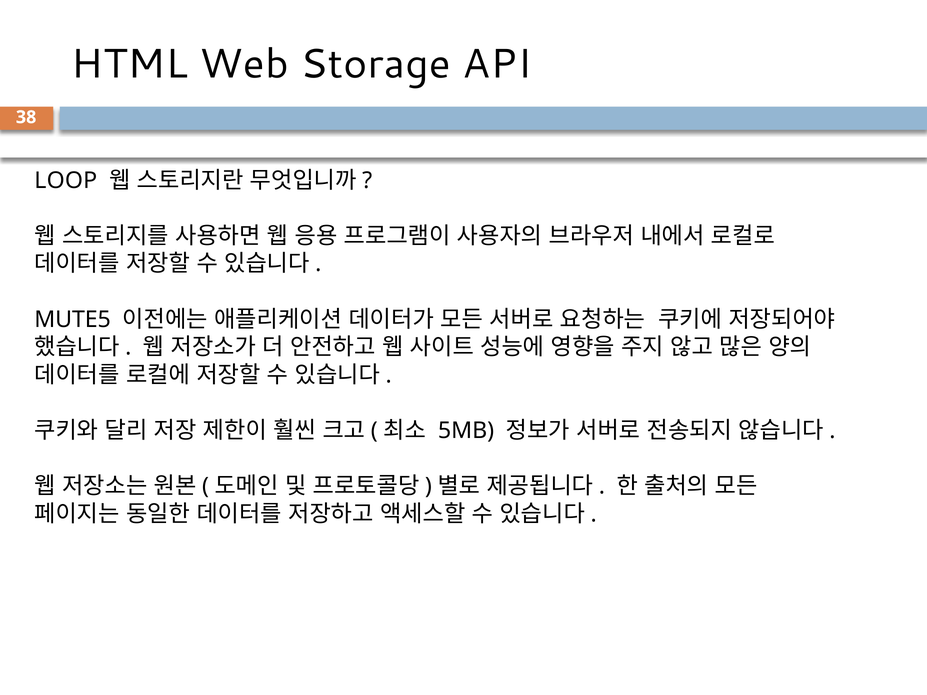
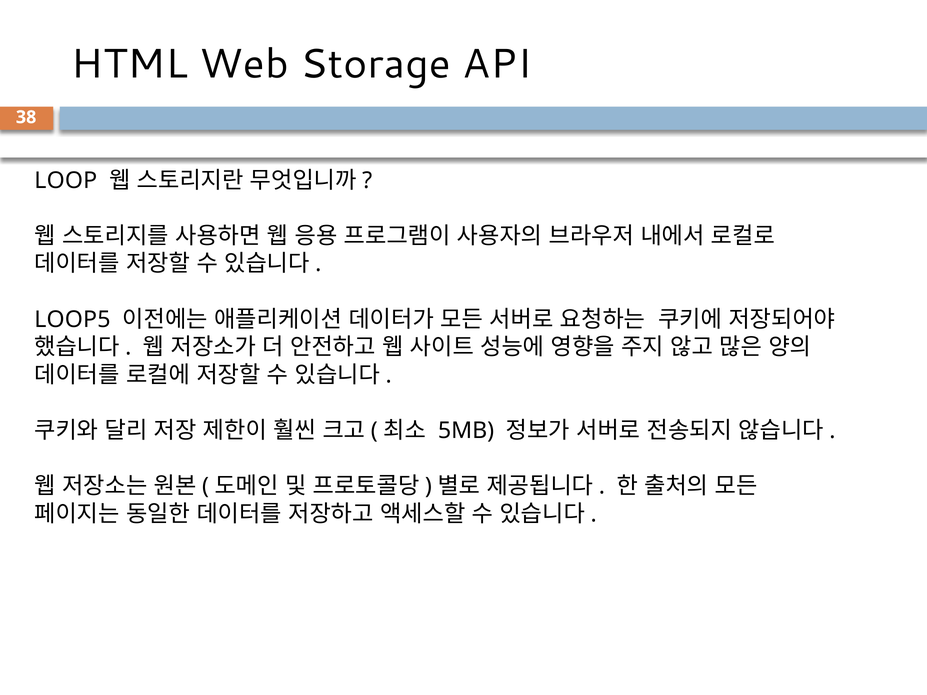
MUTE5: MUTE5 -> LOOP5 (72, 320)
